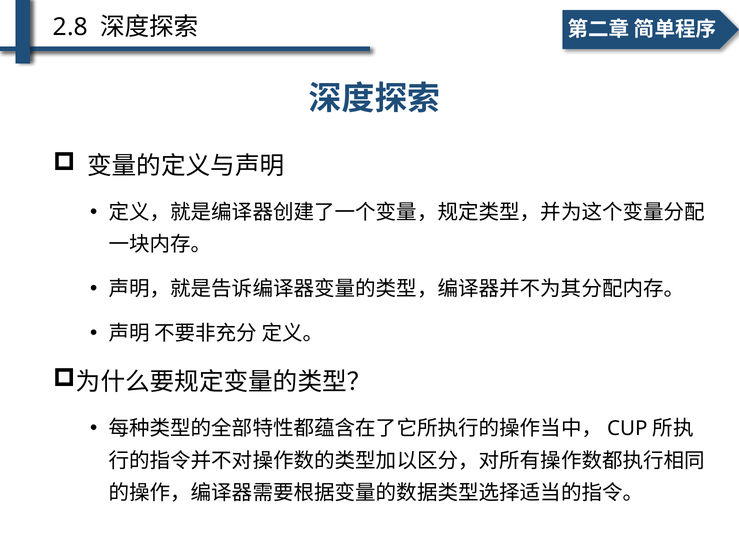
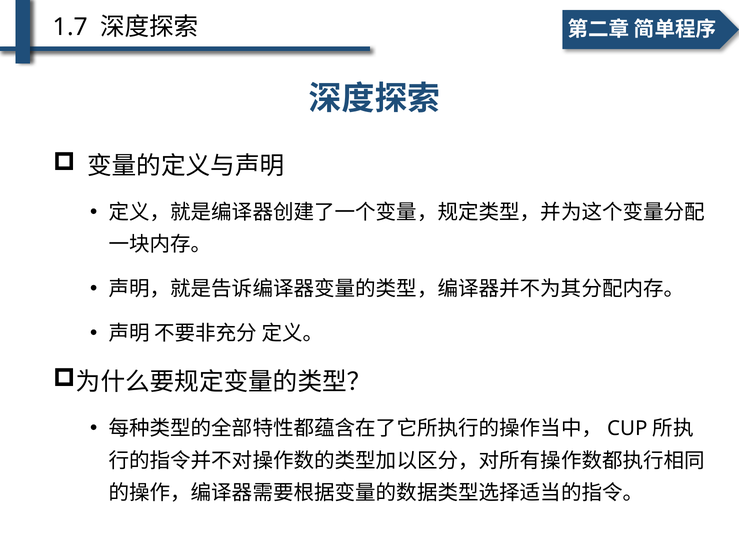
2.8: 2.8 -> 1.7 (70, 27)
